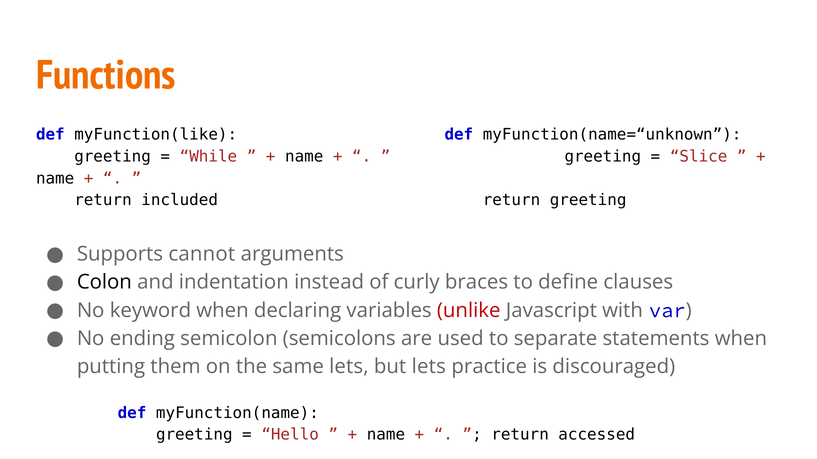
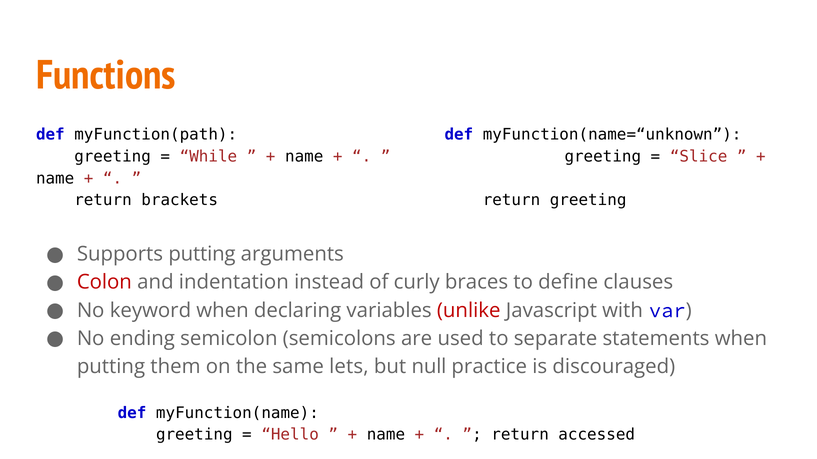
myFunction(like: myFunction(like -> myFunction(path (156, 135)
included: included -> brackets (180, 200)
Supports cannot: cannot -> putting (202, 254)
Colon colour: black -> red (104, 283)
but lets: lets -> null (429, 367)
